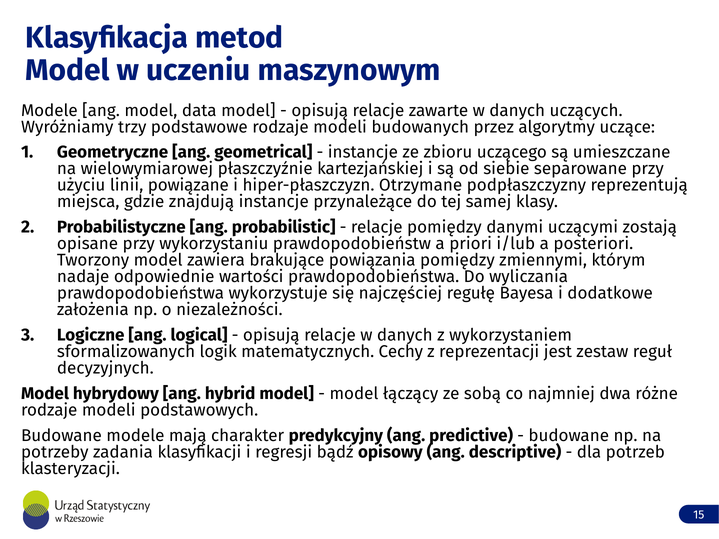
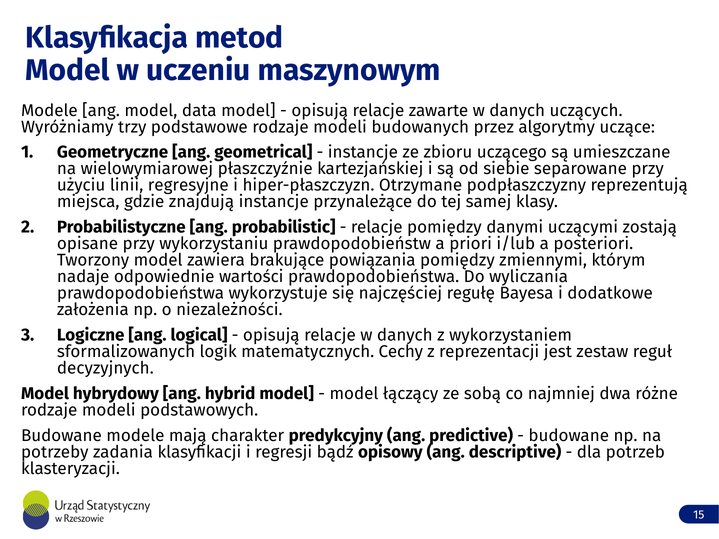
powiązane: powiązane -> regresyjne (188, 185)
